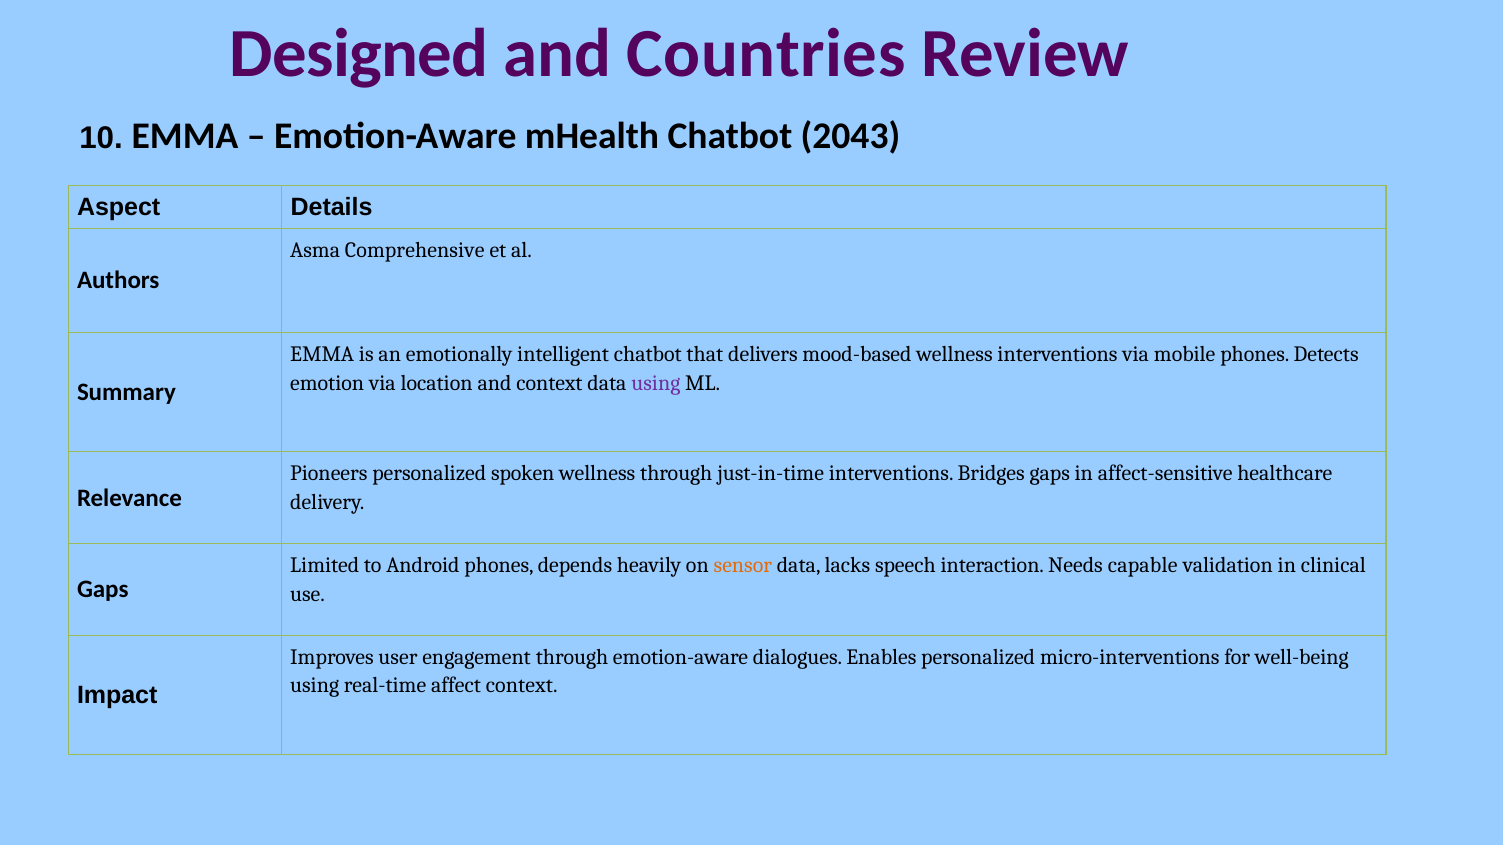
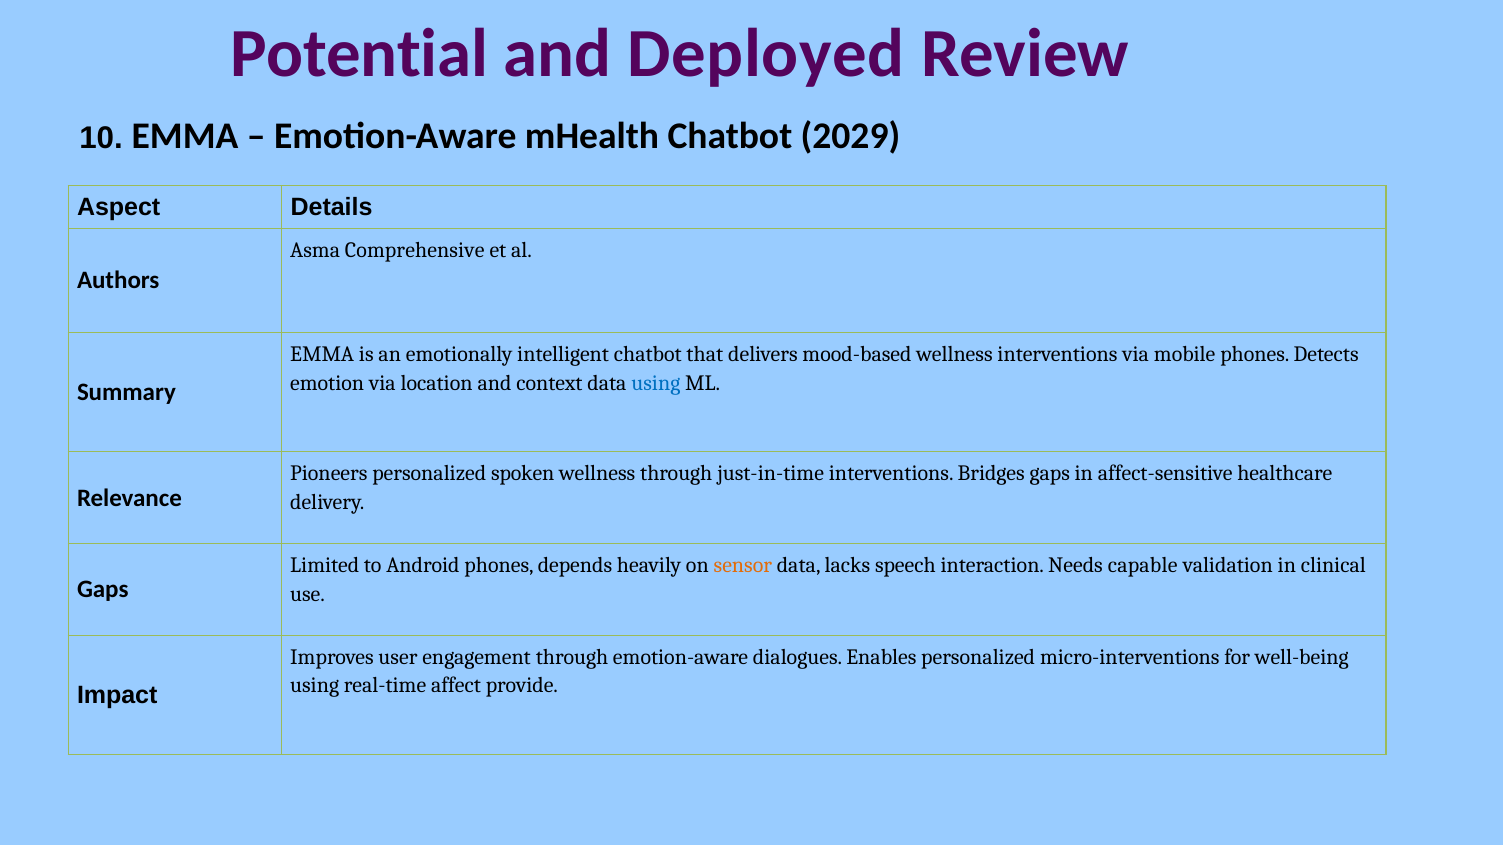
Designed: Designed -> Potential (359, 54)
Countries: Countries -> Deployed (766, 54)
2043: 2043 -> 2029 (850, 136)
using colour: purple -> blue (656, 383)
affect context: context -> provide (522, 686)
